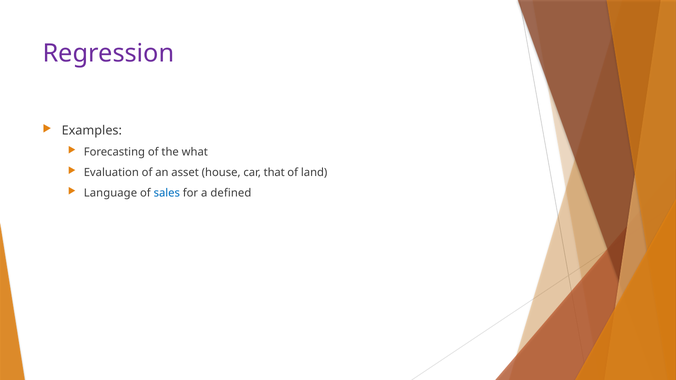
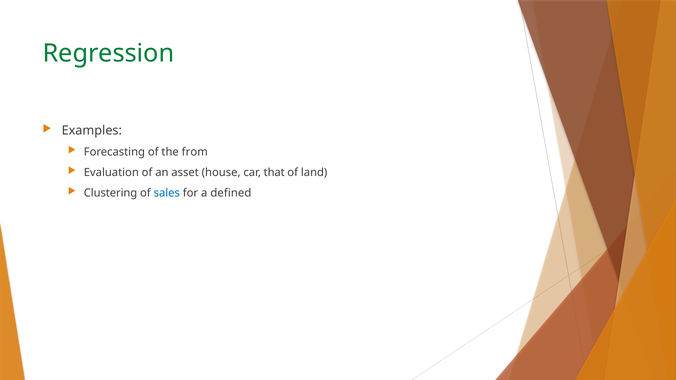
Regression colour: purple -> green (108, 53)
what: what -> from (195, 152)
Language: Language -> Clustering (111, 193)
